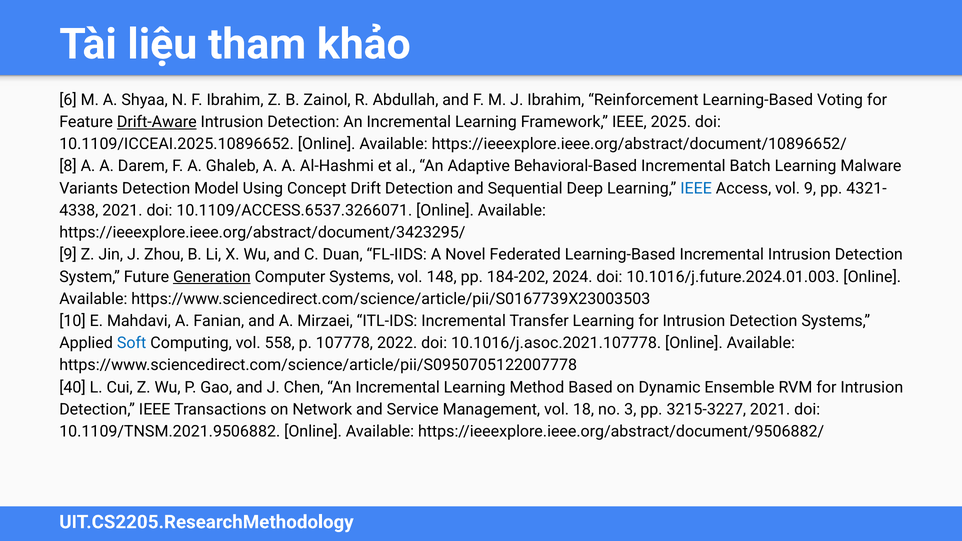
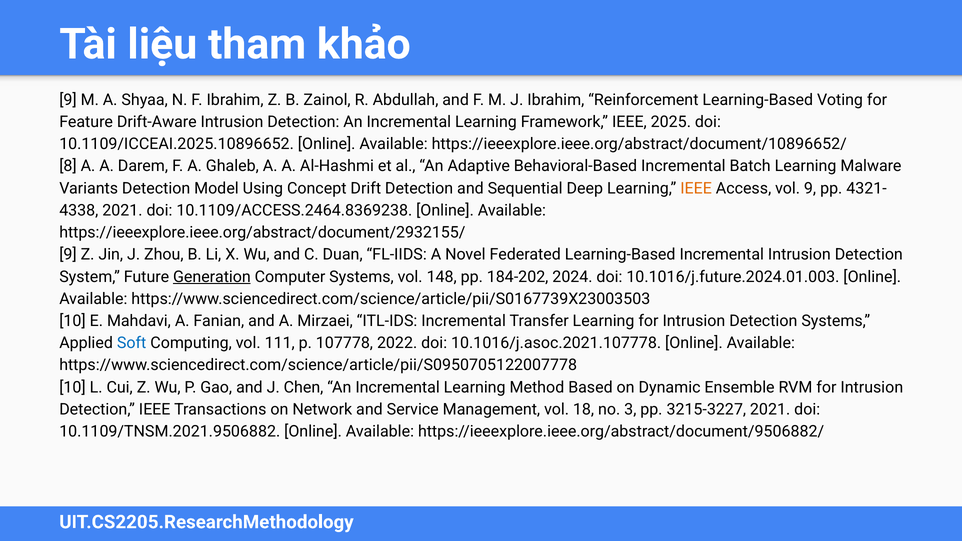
6: 6 -> 9 (68, 100)
Drift-Aware underline: present -> none (157, 122)
IEEE colour: blue -> orange (696, 188)
10.1109/ACCESS.6537.3266071: 10.1109/ACCESS.6537.3266071 -> 10.1109/ACCESS.2464.8369238 (294, 210)
https://ieeexplore.ieee.org/abstract/document/3423295/: https://ieeexplore.ieee.org/abstract/document/3423295/ -> https://ieeexplore.ieee.org/abstract/document/2932155/ (262, 233)
558: 558 -> 111 (280, 343)
40: 40 -> 10 (72, 387)
